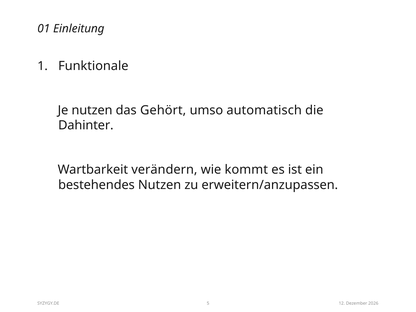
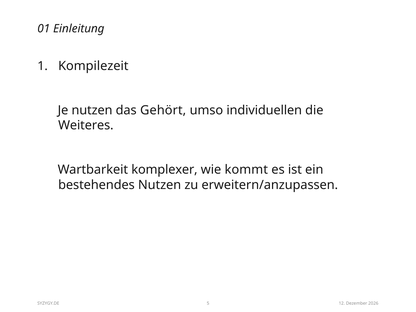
Funktionale: Funktionale -> Kompilezeit (93, 66)
automatisch: automatisch -> individuellen (264, 110)
Dahinter: Dahinter -> Weiteres (86, 125)
verändern: verändern -> komplexer (164, 170)
